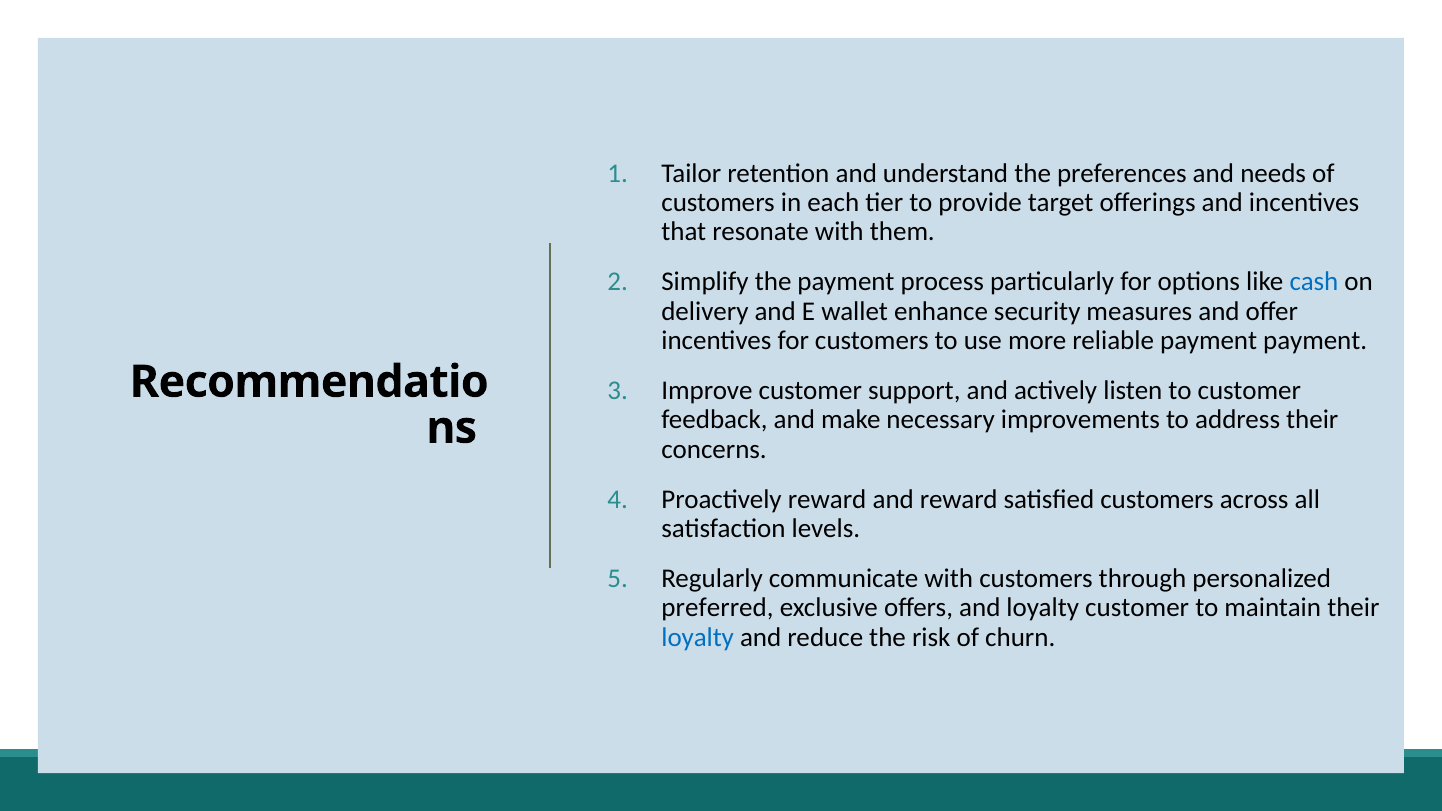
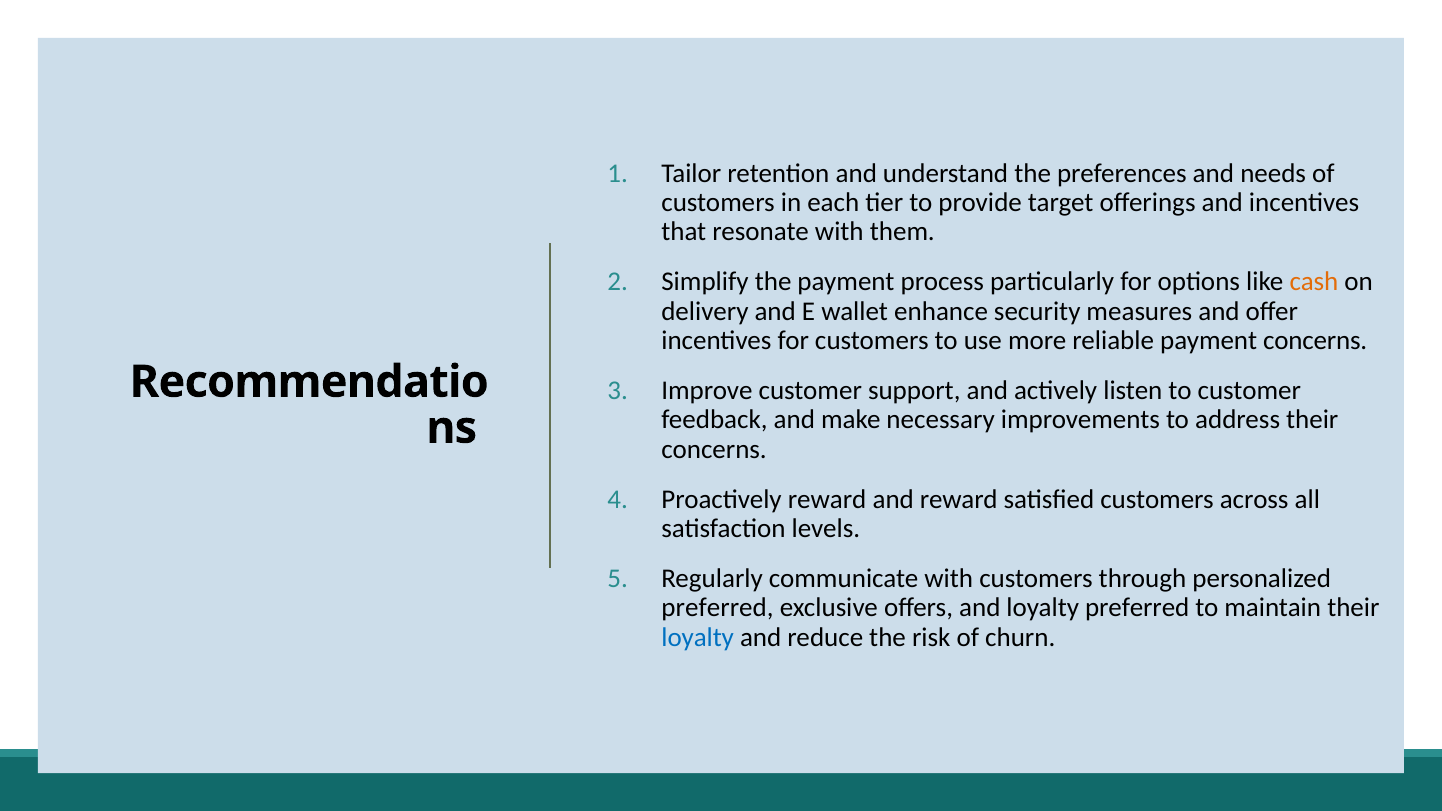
cash colour: blue -> orange (1314, 282)
payment payment: payment -> concerns (1315, 341)
loyalty customer: customer -> preferred (1137, 608)
